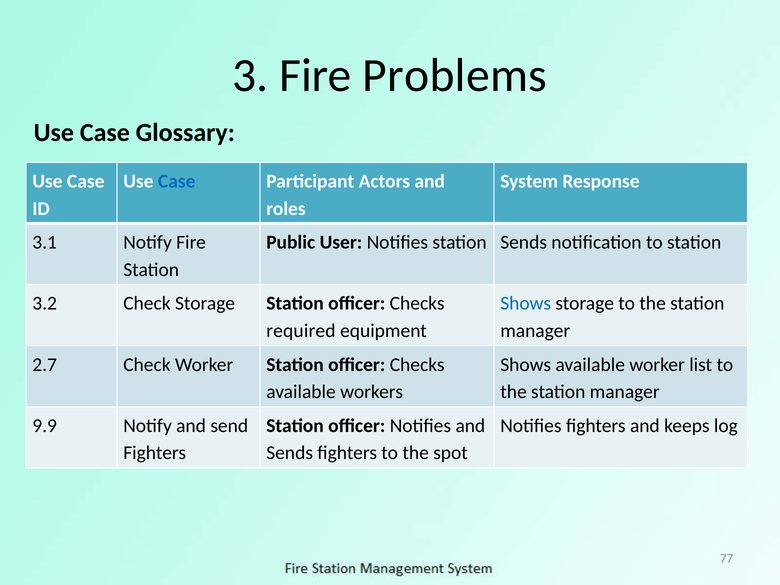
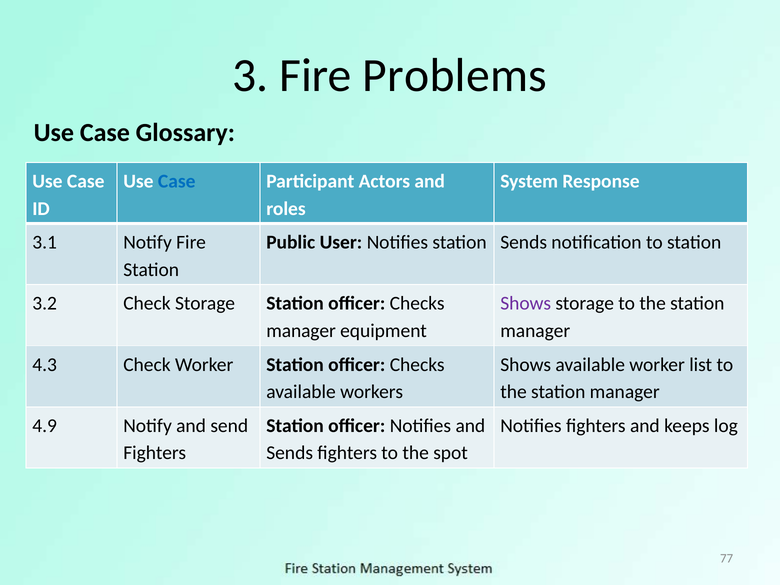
Shows colour: blue -> purple (526, 304)
required: required -> manager (301, 331)
2.7: 2.7 -> 4.3 (45, 365)
9.9: 9.9 -> 4.9 (45, 426)
